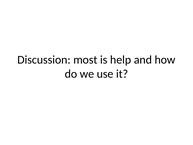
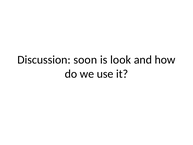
most: most -> soon (85, 60)
help: help -> look (121, 60)
